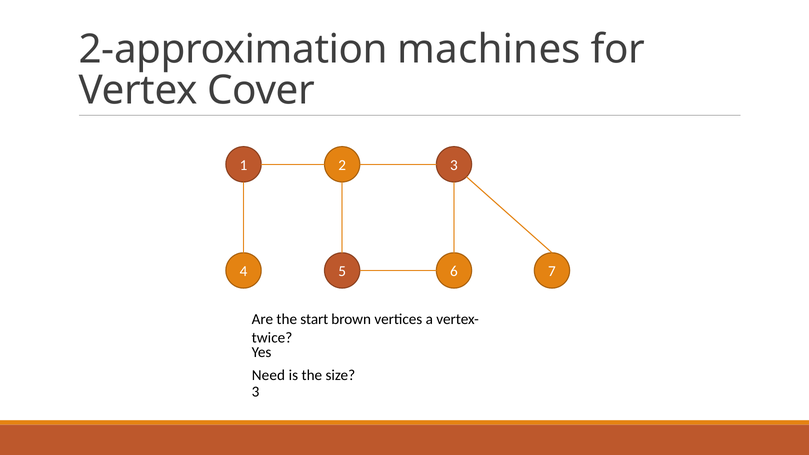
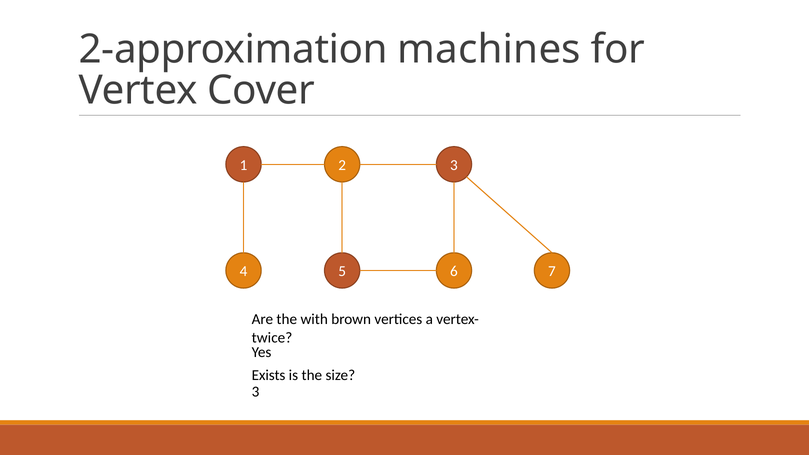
start: start -> with (314, 319)
Need: Need -> Exists (269, 375)
